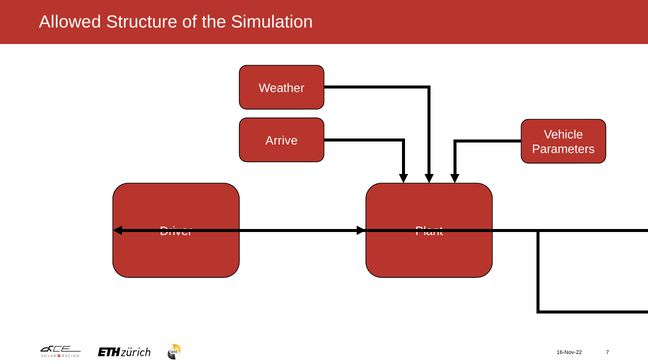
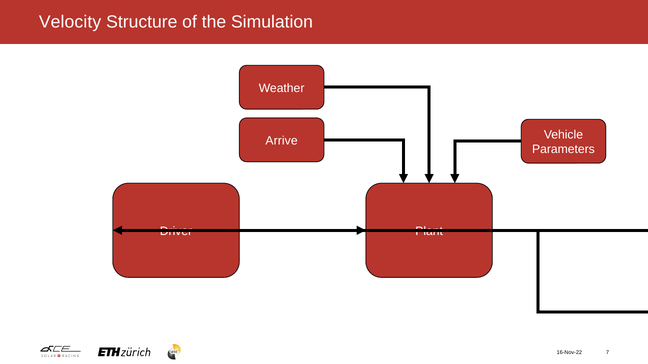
Allowed: Allowed -> Velocity (70, 22)
